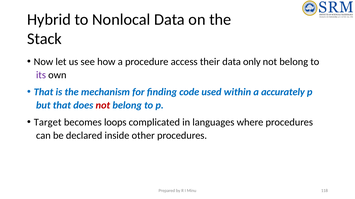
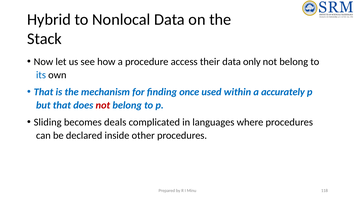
its colour: purple -> blue (41, 75)
code: code -> once (189, 92)
Target: Target -> Sliding (48, 123)
loops: loops -> deals (115, 123)
